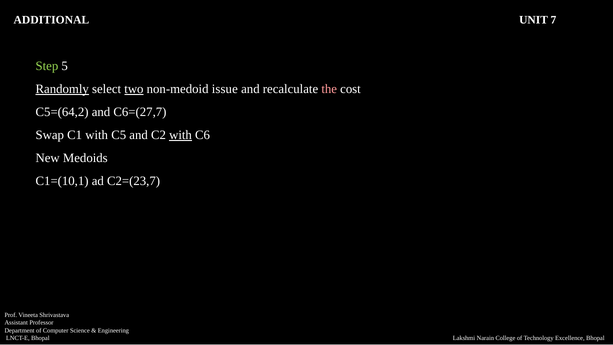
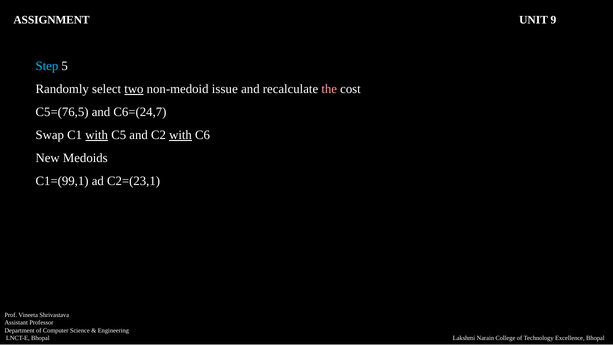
ADDITIONAL: ADDITIONAL -> ASSIGNMENT (52, 20)
7: 7 -> 9 (553, 20)
Step colour: light green -> light blue (47, 66)
Randomly underline: present -> none (62, 89)
C5=(64,2: C5=(64,2 -> C5=(76,5 (62, 112)
C6=(27,7: C6=(27,7 -> C6=(24,7 (140, 112)
with underline: none -> present (97, 135)
C1=(10,1: C1=(10,1 -> C1=(99,1 (62, 181)
C2=(23,7: C2=(23,7 -> C2=(23,1 (134, 181)
